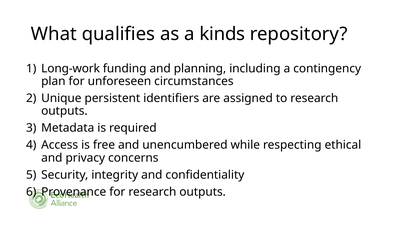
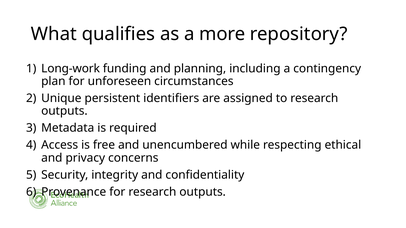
kinds: kinds -> more (222, 34)
